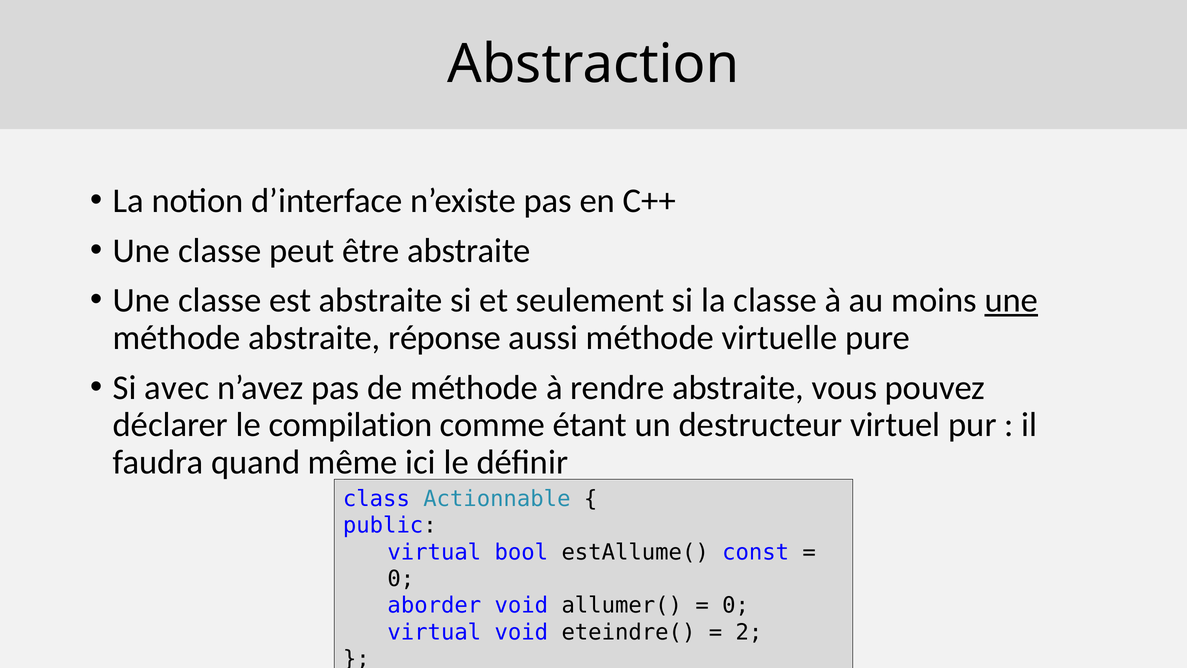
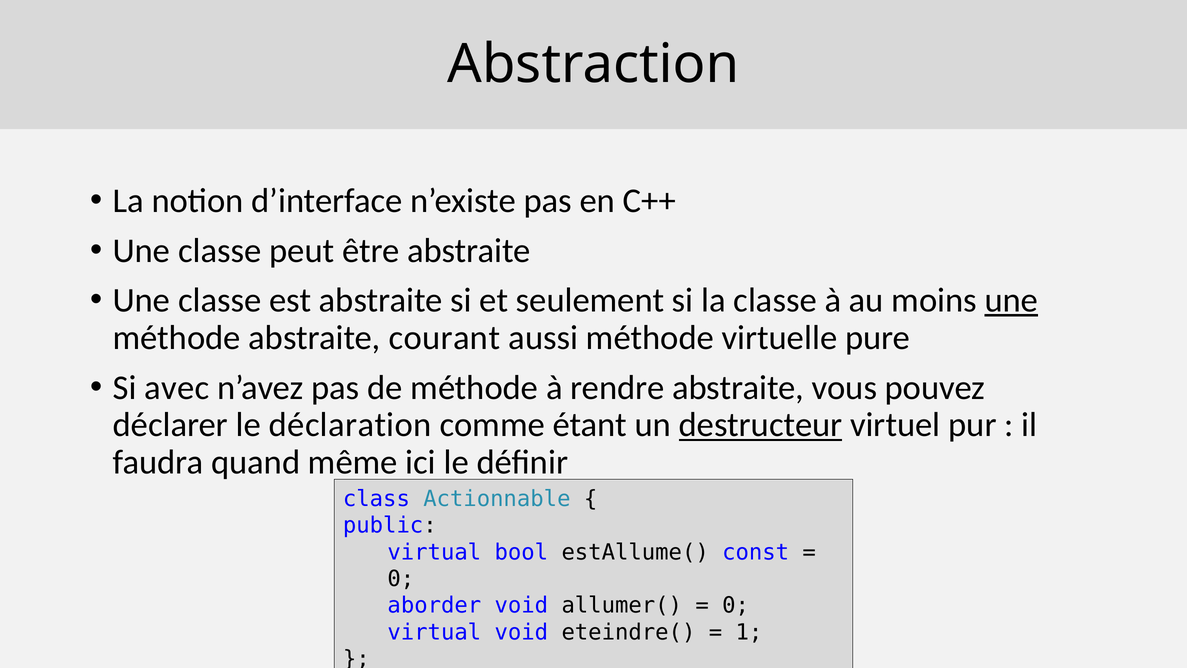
réponse: réponse -> courant (444, 338)
compilation: compilation -> déclaration (350, 425)
destructeur underline: none -> present (761, 425)
2: 2 -> 1 (749, 632)
